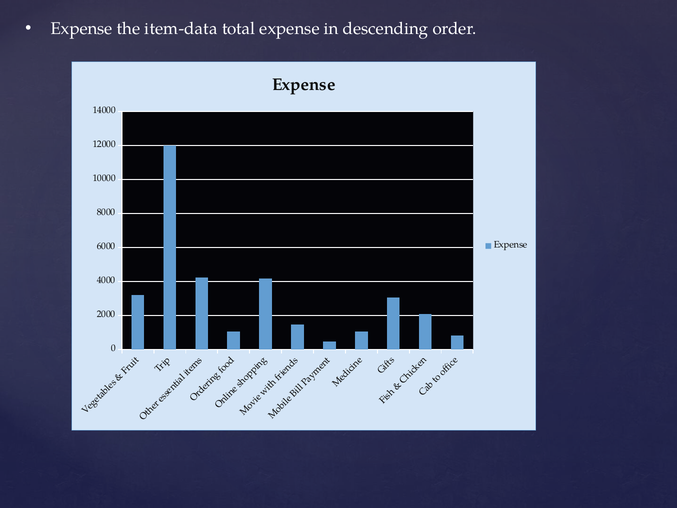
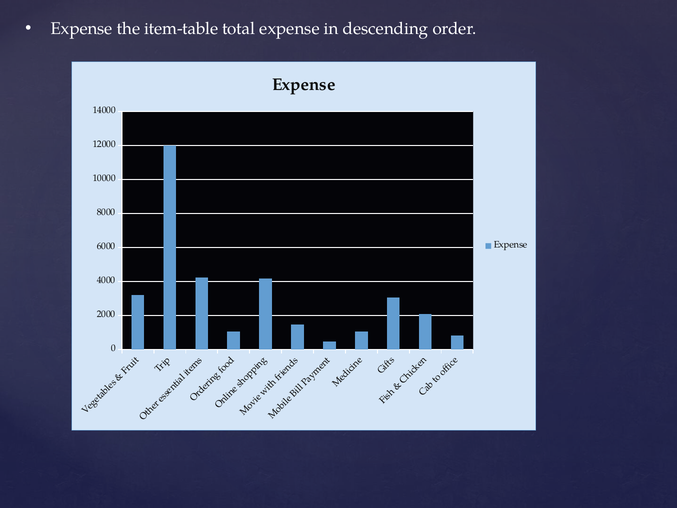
item-data: item-data -> item-table (181, 29)
